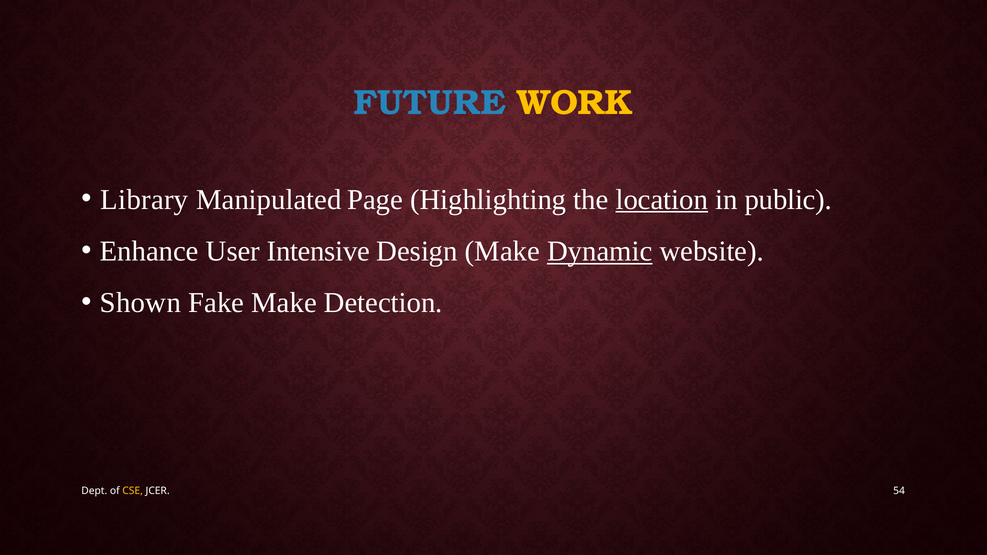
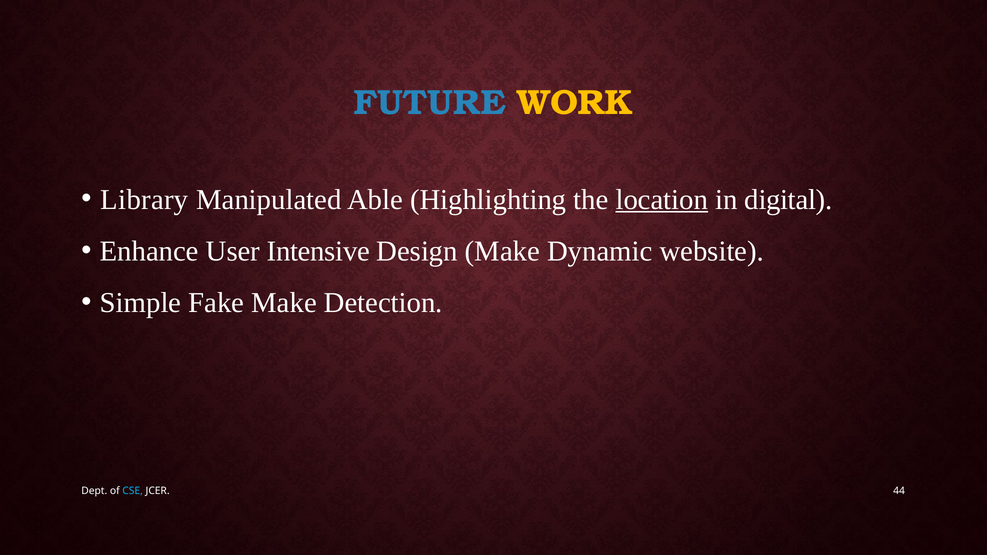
Page: Page -> Able (375, 200)
public: public -> digital (788, 200)
Dynamic underline: present -> none (600, 251)
Shown: Shown -> Simple (141, 303)
CSE colour: yellow -> light blue (133, 491)
54: 54 -> 44 (899, 491)
